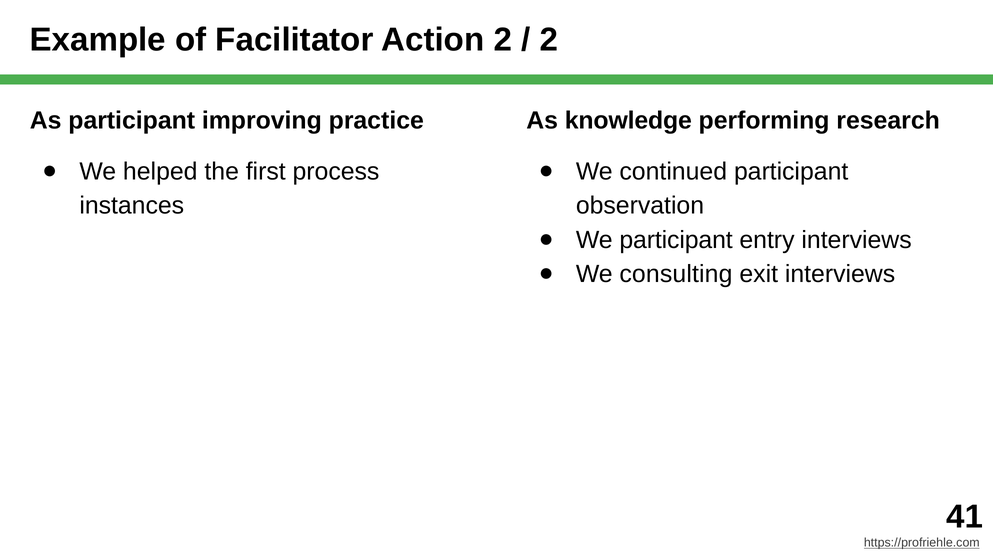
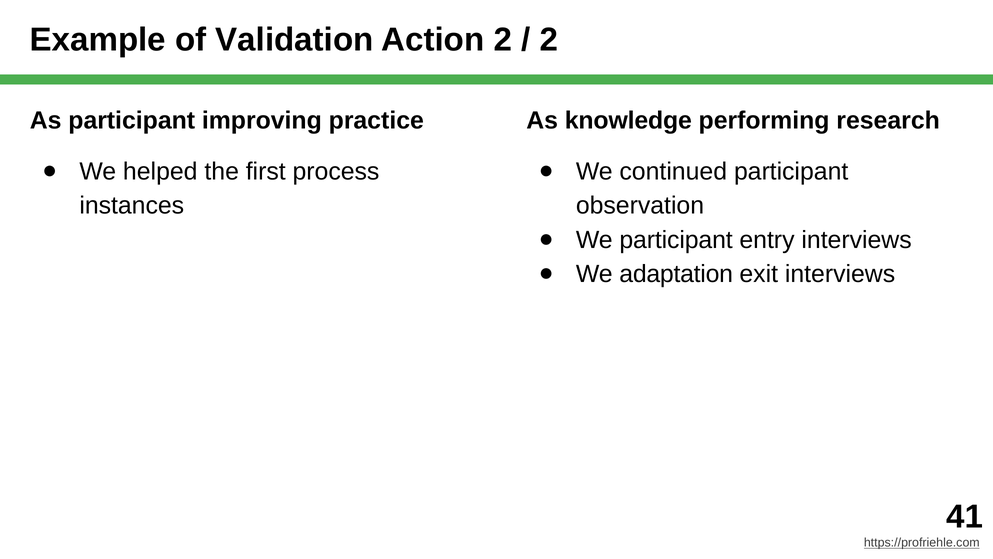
Facilitator: Facilitator -> Validation (294, 40)
consulting: consulting -> adaptation (676, 274)
